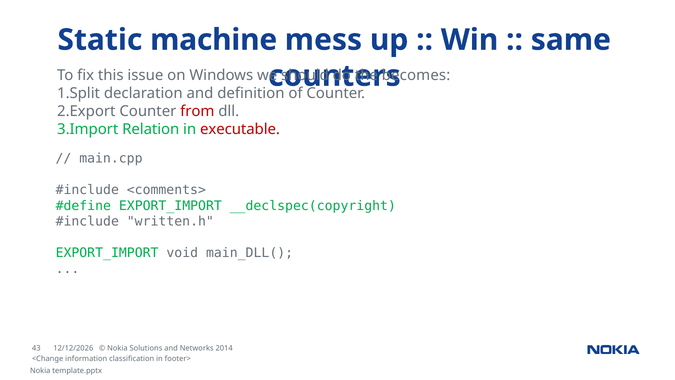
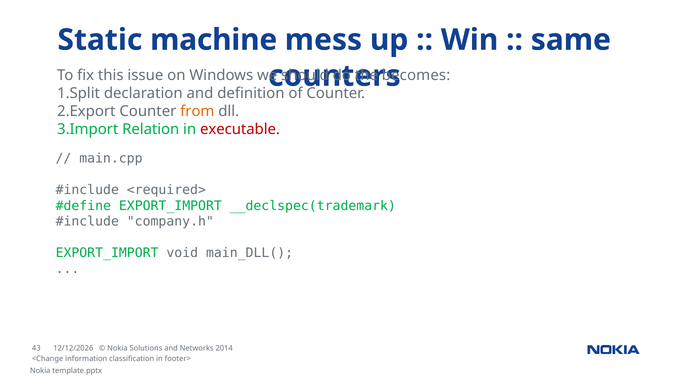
from colour: red -> orange (197, 111)
<comments>: <comments> -> <required> (166, 190)
__declspec(copyright: __declspec(copyright -> __declspec(trademark (313, 206)
written.h: written.h -> company.h (170, 221)
